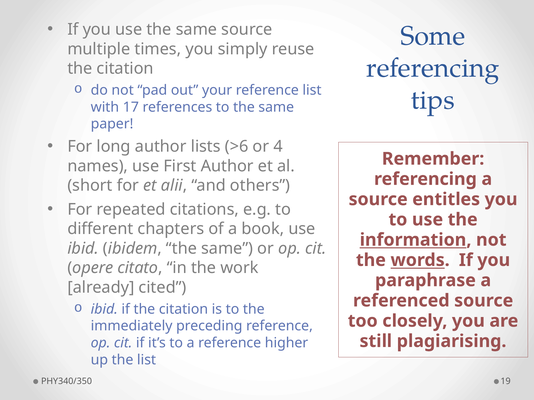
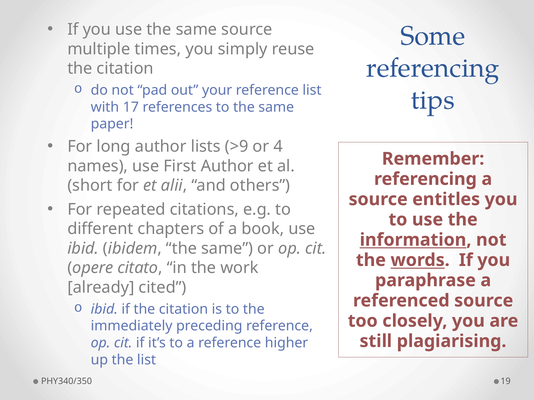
>6: >6 -> >9 (237, 147)
